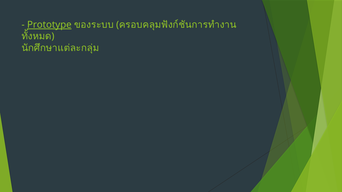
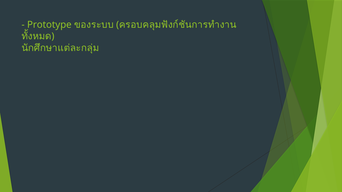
Prototype underline: present -> none (49, 25)
